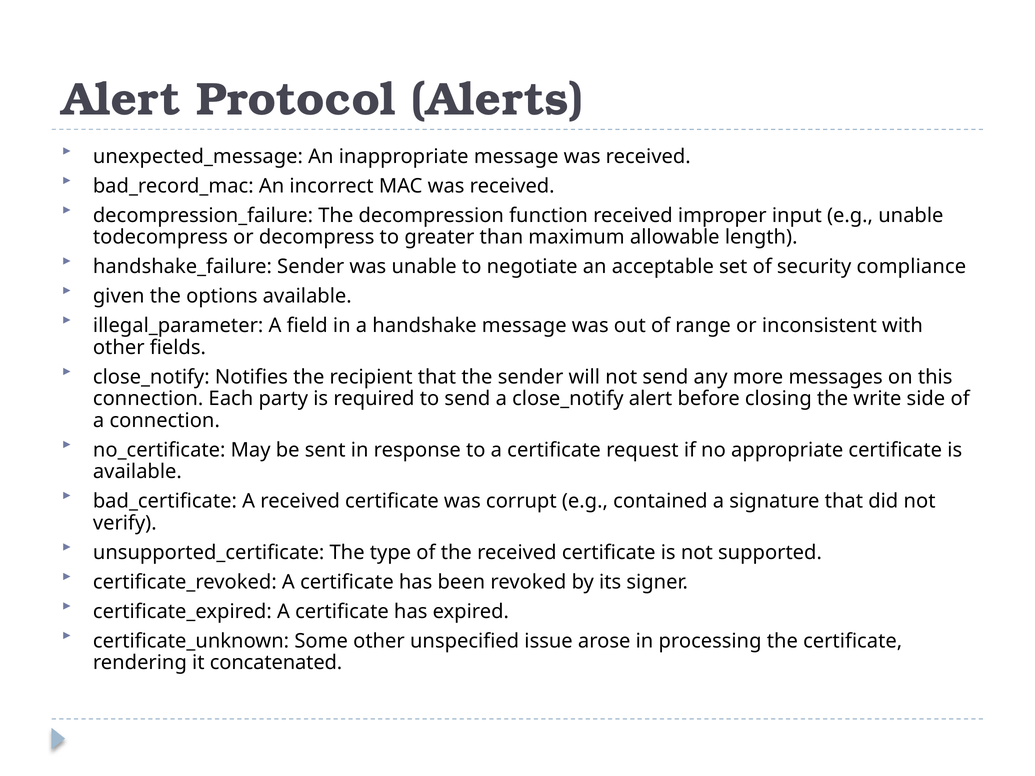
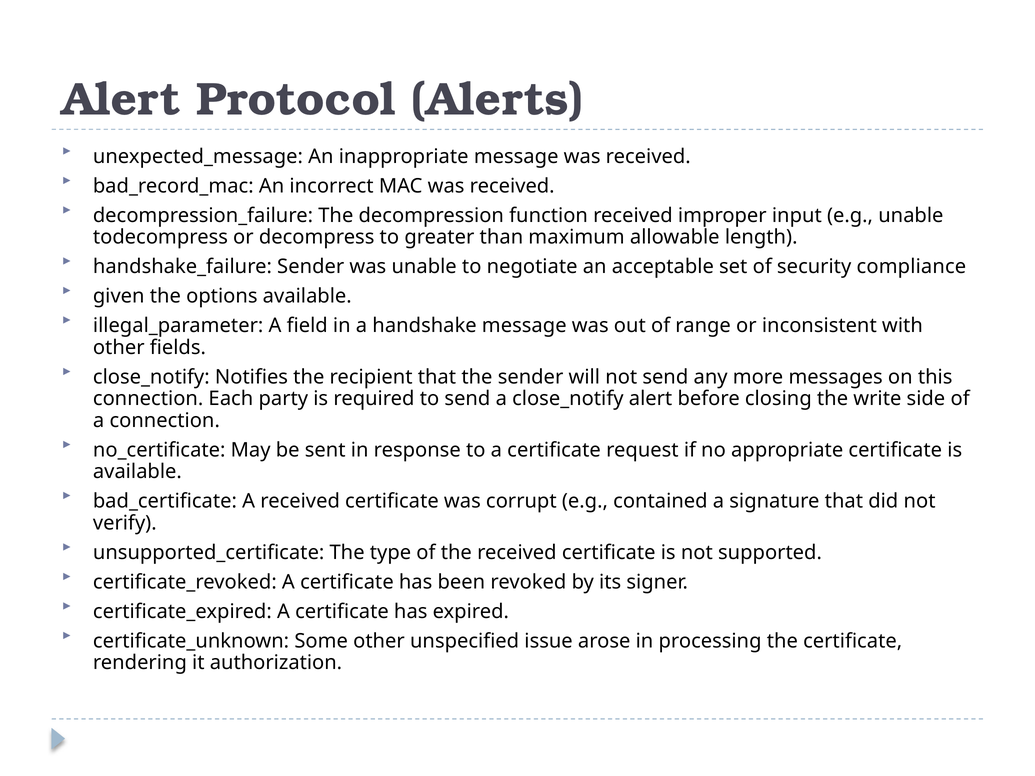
concatenated: concatenated -> authorization (276, 663)
